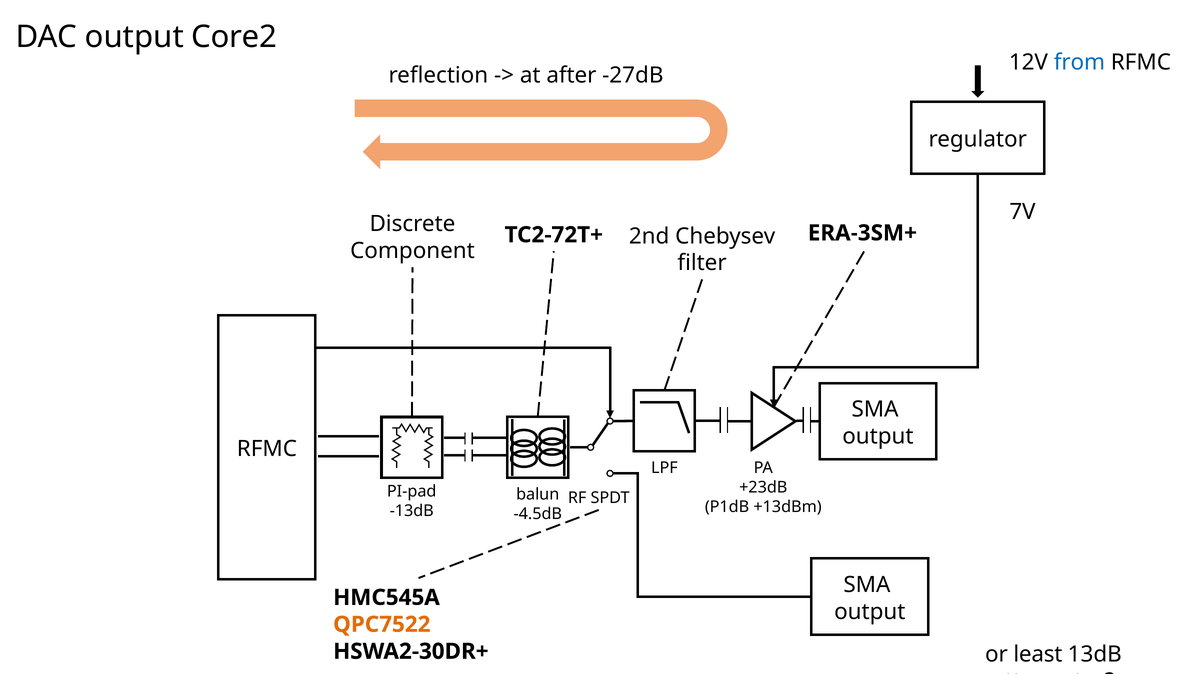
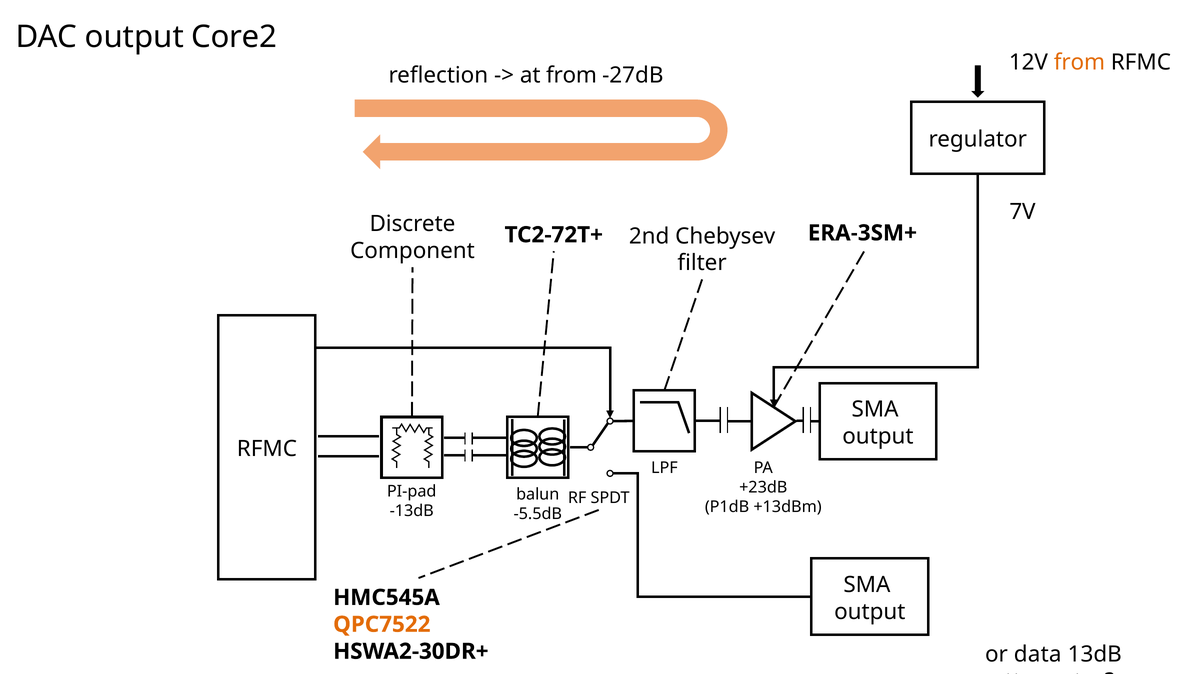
from colour: blue -> orange (1079, 63)
at after: after -> from (571, 75)
-4.5dB: -4.5dB -> -5.5dB (538, 514)
least: least -> data (1038, 654)
